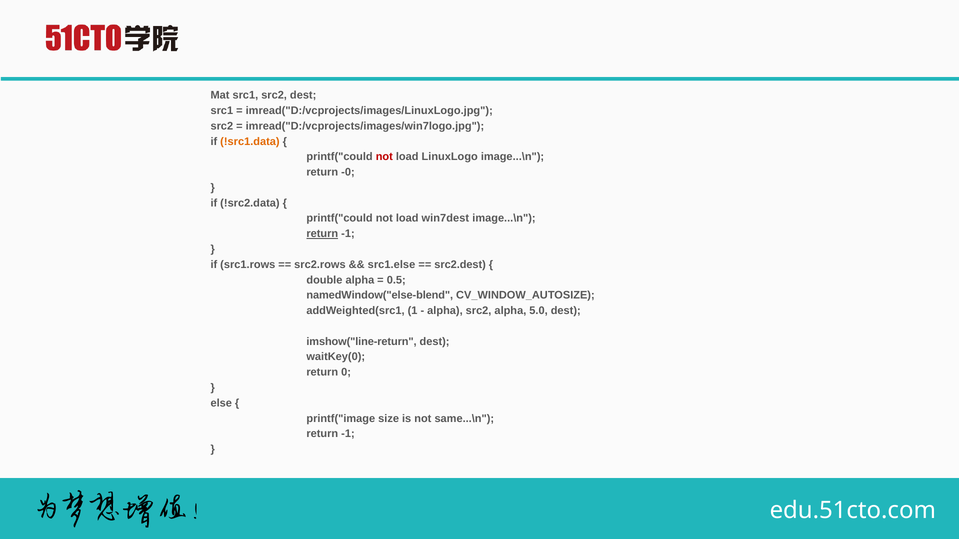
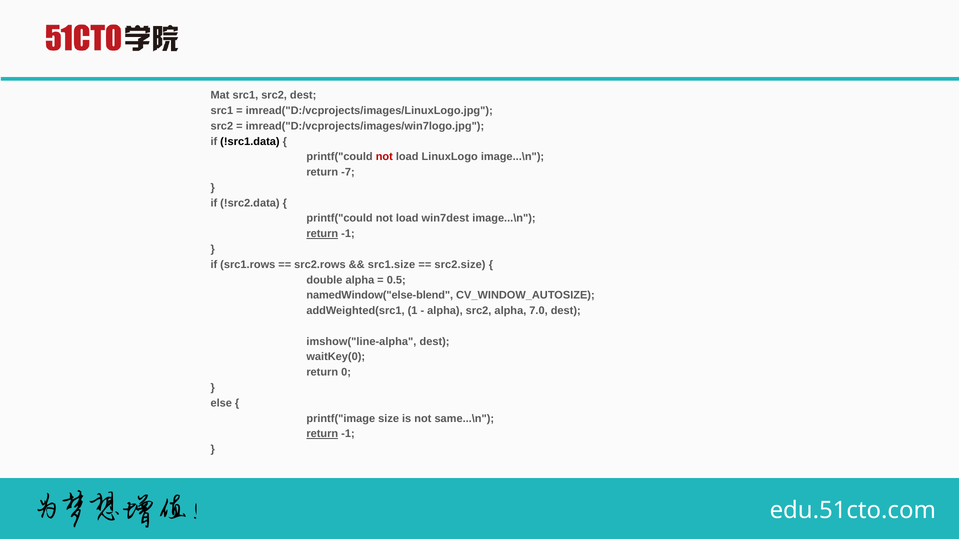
!src1.data colour: orange -> black (250, 141)
-0: -0 -> -7 (348, 172)
src1.else: src1.else -> src1.size (391, 265)
src2.dest: src2.dest -> src2.size (460, 265)
5.0: 5.0 -> 7.0 (539, 311)
imshow("line-return: imshow("line-return -> imshow("line-alpha (361, 342)
return underline: none -> present (322, 434)
